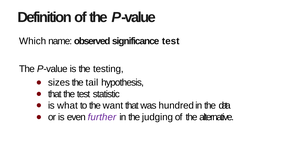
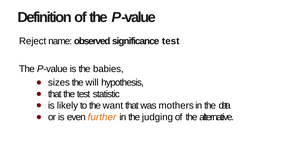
Which: Which -> Reject (33, 41)
testing: testing -> babies (108, 69)
tail: tail -> will (92, 83)
what: what -> likely (67, 106)
hundred: hundred -> mothers (176, 106)
further colour: purple -> orange (102, 117)
